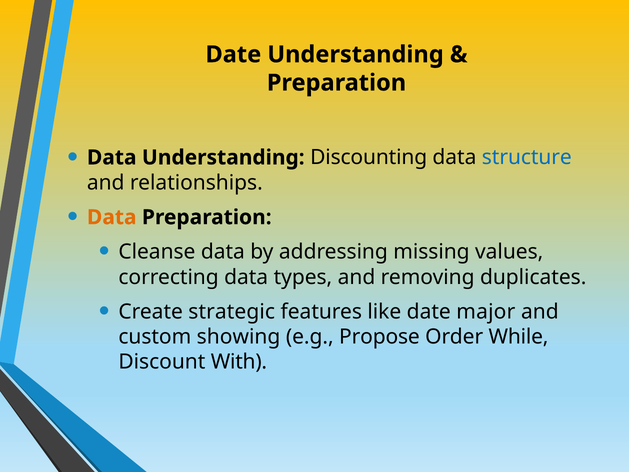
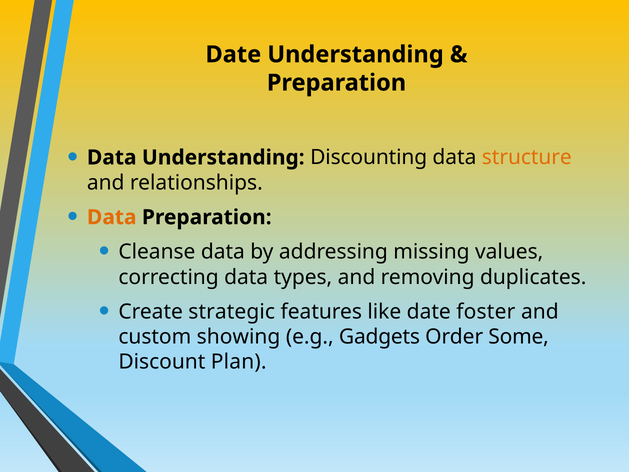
structure colour: blue -> orange (527, 157)
major: major -> foster (486, 312)
Propose: Propose -> Gadgets (380, 337)
While: While -> Some (519, 337)
With: With -> Plan (239, 362)
